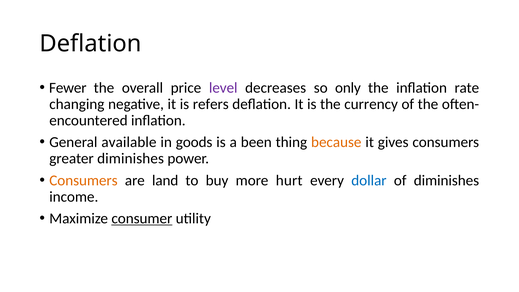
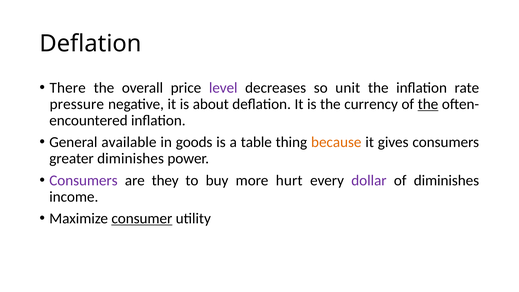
Fewer: Fewer -> There (68, 88)
only: only -> unit (348, 88)
changing: changing -> pressure (77, 104)
refers: refers -> about (211, 104)
the underline: none -> present (428, 104)
been: been -> table (256, 142)
Consumers colour: orange -> purple (83, 180)
land: land -> they (165, 180)
dollar colour: blue -> purple (369, 180)
